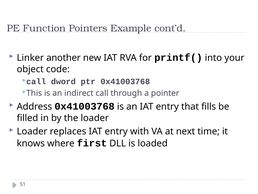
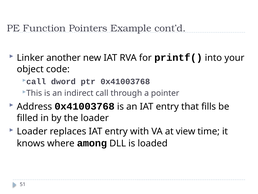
next: next -> view (186, 131)
first: first -> among (92, 143)
